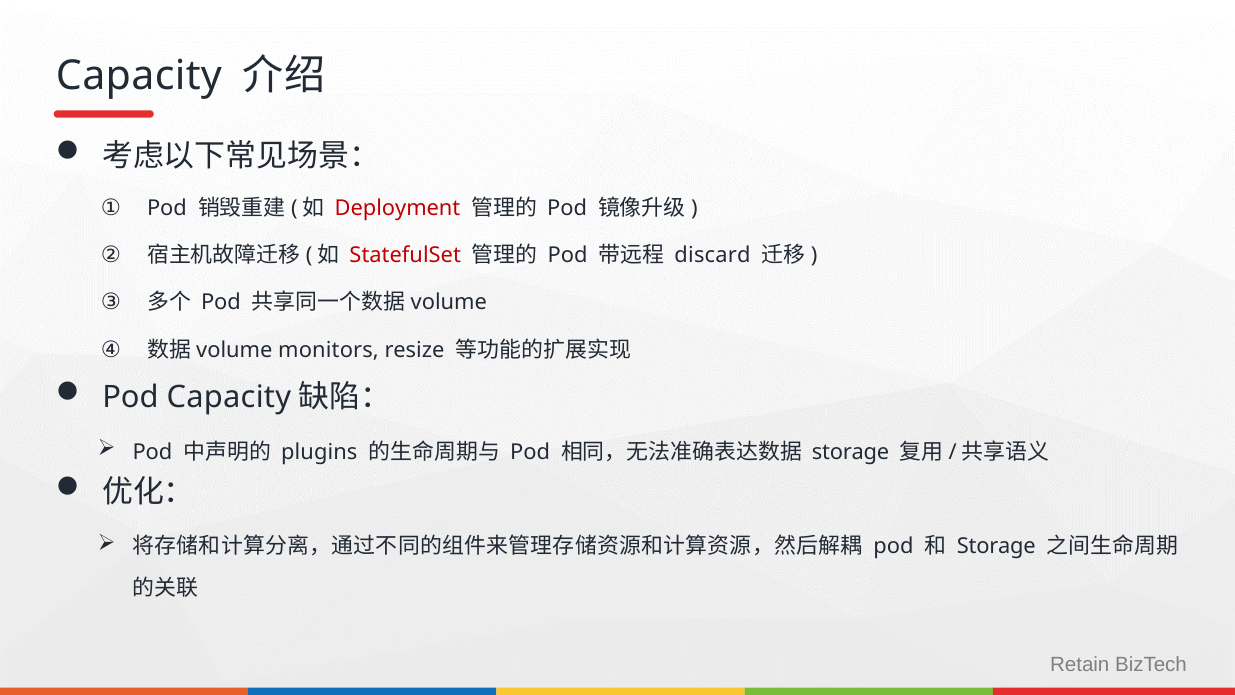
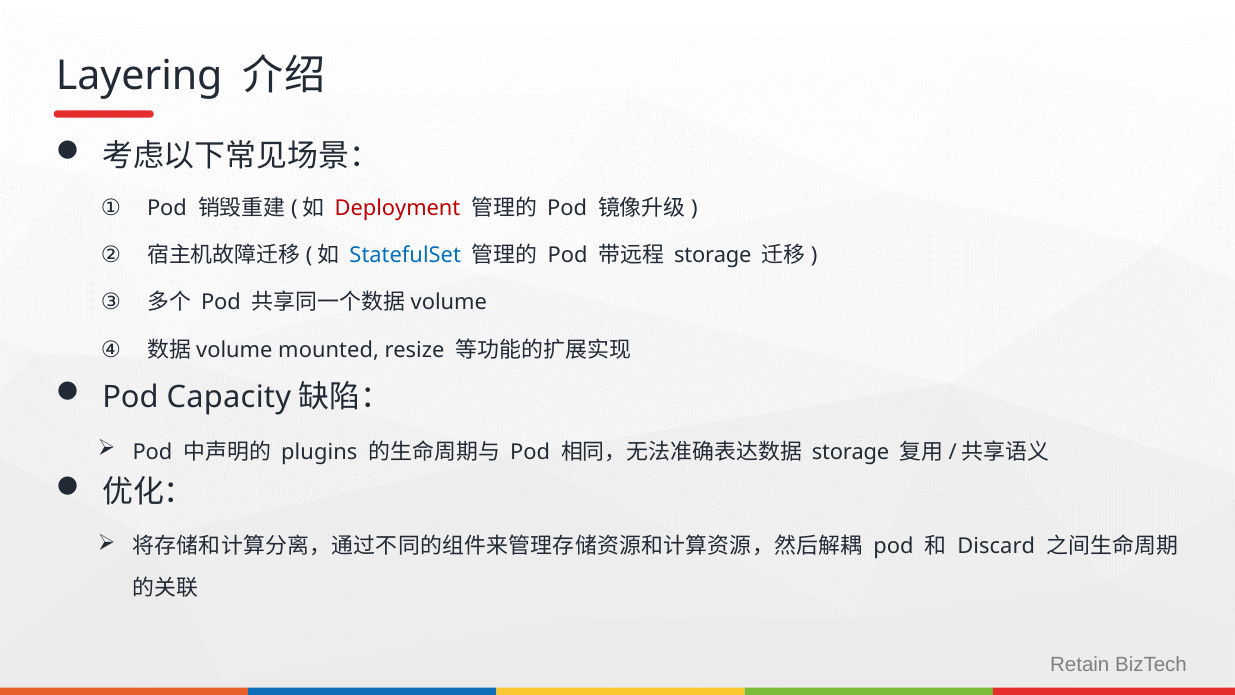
Capacity: Capacity -> Layering (139, 76)
StatefulSet colour: red -> blue (405, 255)
discard: discard -> storage (713, 255)
monitors: monitors -> mounted (329, 350)
Storage: Storage -> Discard (996, 546)
